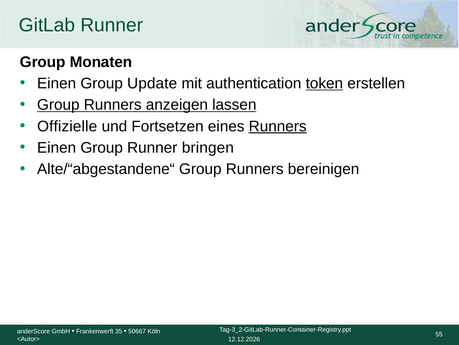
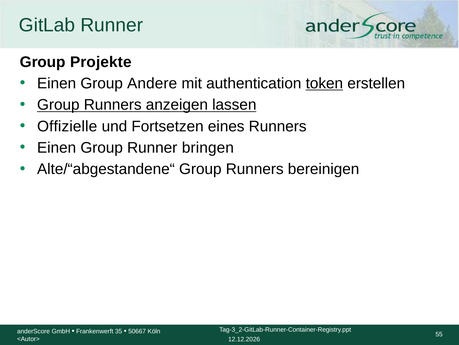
Monaten: Monaten -> Projekte (101, 62)
Update: Update -> Andere (152, 83)
Runners underline: present -> none (278, 126)
